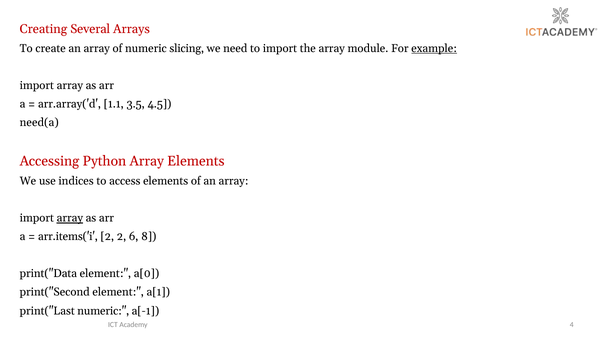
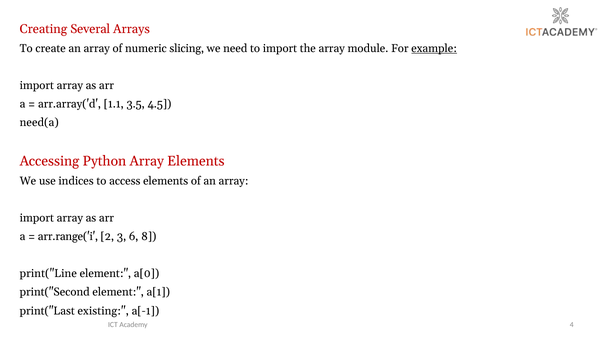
array underline: present -> none (70, 218)
arr.items('i: arr.items('i -> arr.range('i (68, 236)
2 2: 2 -> 3 (122, 236)
print("Data: print("Data -> print("Line (48, 273)
print("Last numeric: numeric -> existing (103, 311)
